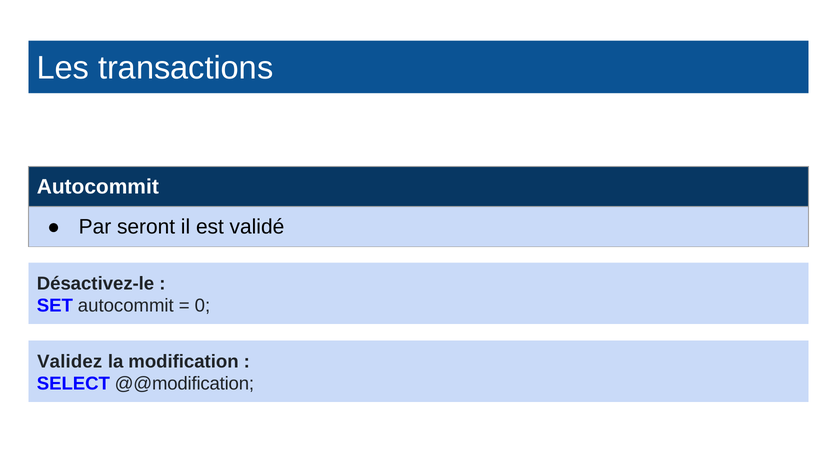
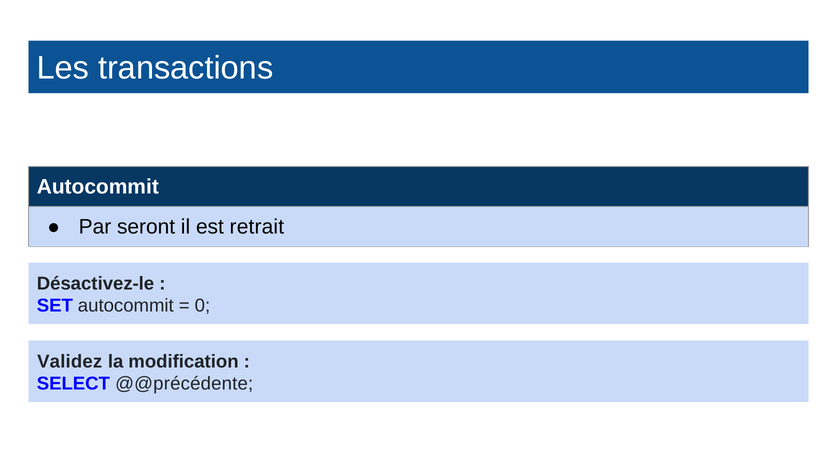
validé: validé -> retrait (257, 227)
@@modification: @@modification -> @@précédente (184, 384)
